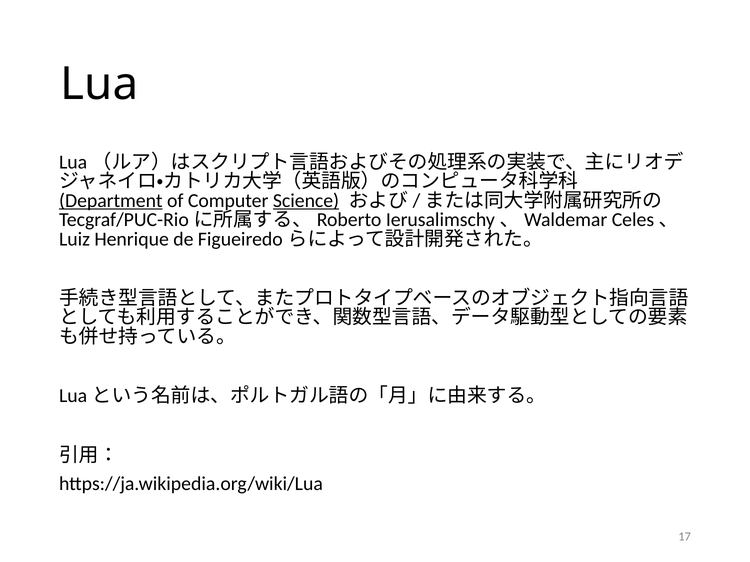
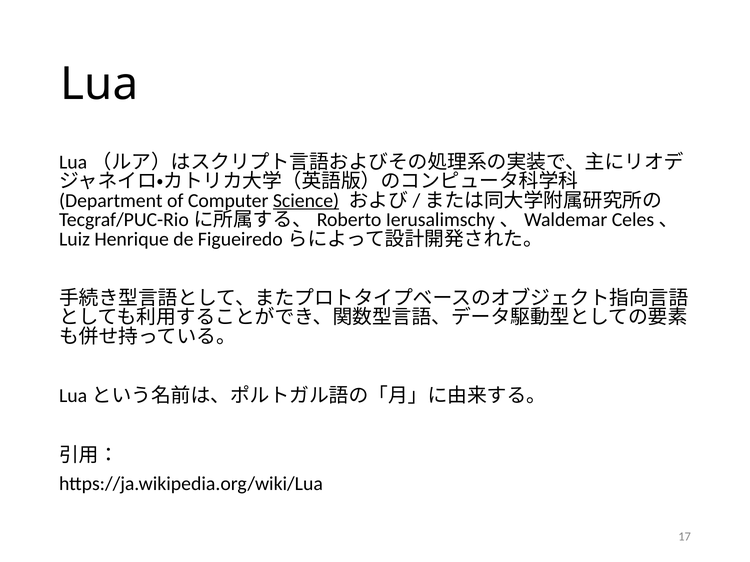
Department underline: present -> none (111, 201)
